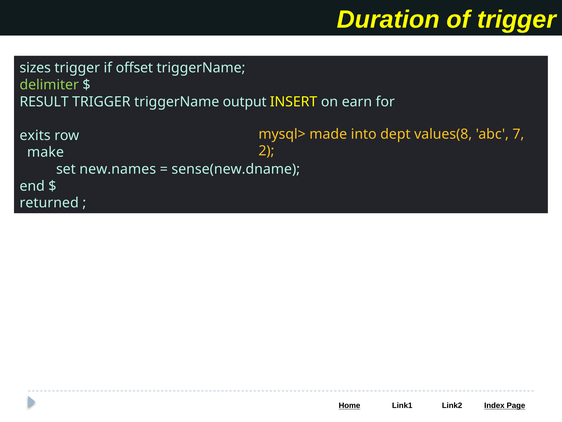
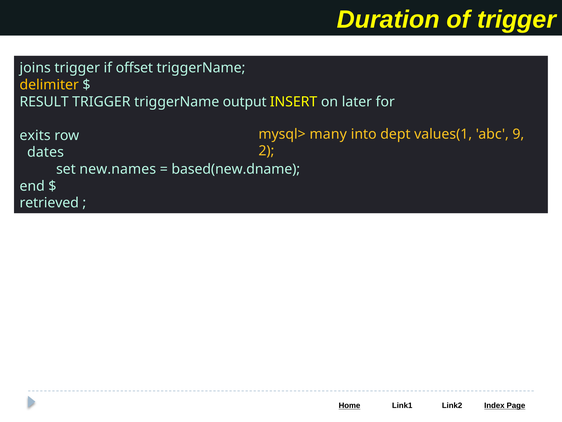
sizes: sizes -> joins (35, 68)
delimiter colour: light green -> yellow (49, 85)
earn: earn -> later (357, 102)
made: made -> many (328, 134)
values(8: values(8 -> values(1 (443, 134)
7: 7 -> 9 (518, 134)
make: make -> dates (46, 152)
sense(new.dname: sense(new.dname -> based(new.dname (236, 169)
returned: returned -> retrieved (49, 203)
